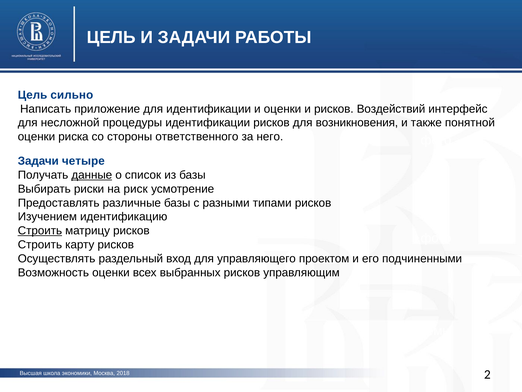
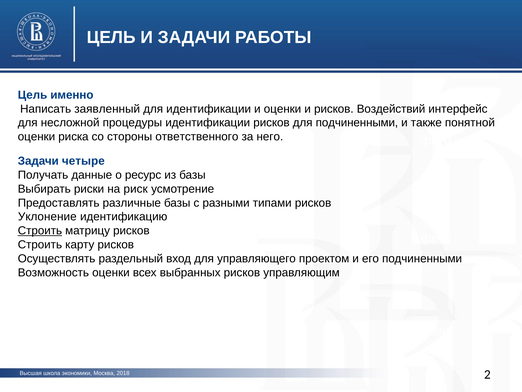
сильно: сильно -> именно (72, 95)
приложение: приложение -> заявленный (107, 109)
для возникновения: возникновения -> подчиненными (357, 123)
данные underline: present -> none (92, 175)
список: список -> pecуpc (143, 175)
Изучением: Изучением -> Уклонение (47, 217)
